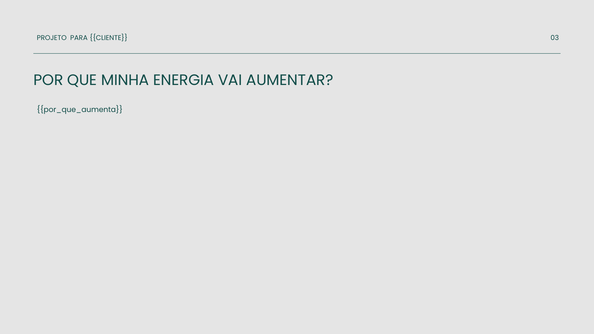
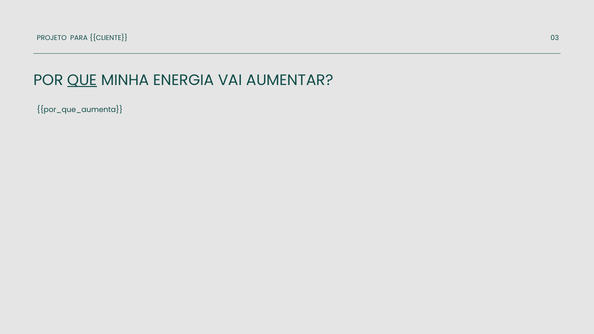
QUE underline: none -> present (82, 80)
